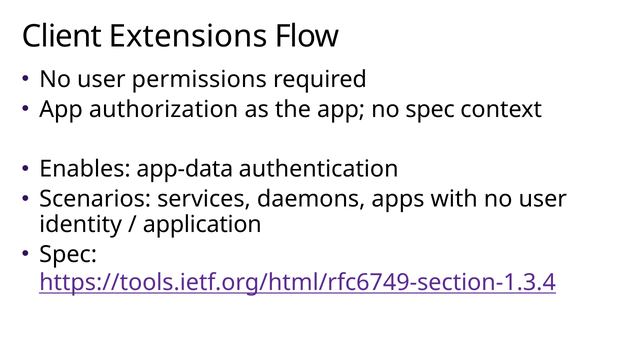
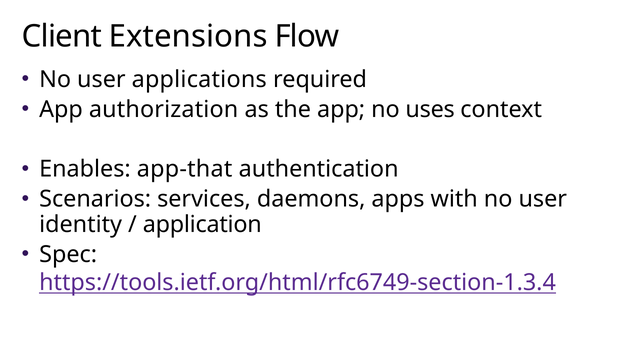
permissions: permissions -> applications (199, 79)
no spec: spec -> uses (430, 109)
app-data: app-data -> app-that (185, 169)
